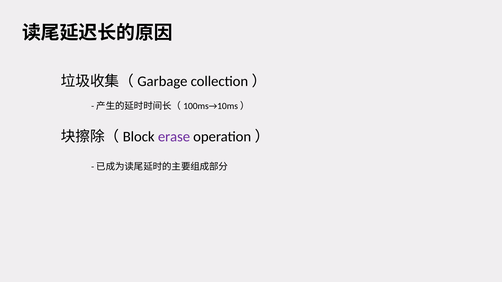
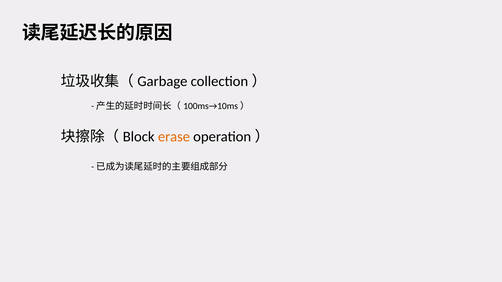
erase colour: purple -> orange (174, 137)
